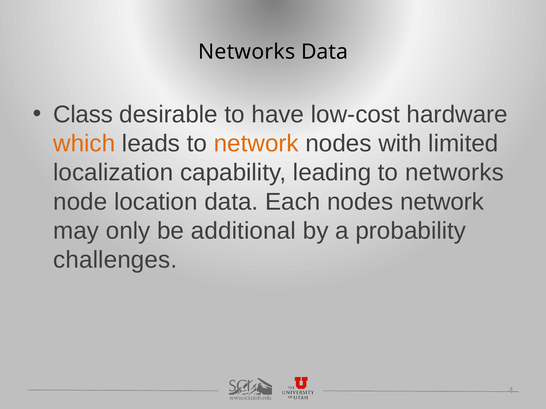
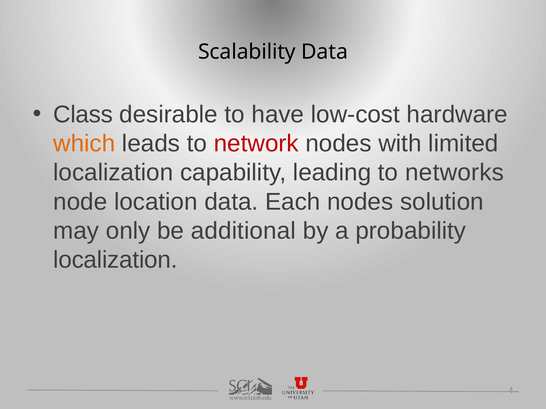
Networks: Networks -> Scalability (247, 52)
network colour: orange -> red (256, 144)
nodes network: network -> solution (442, 202)
challenges: challenges -> localization (115, 260)
